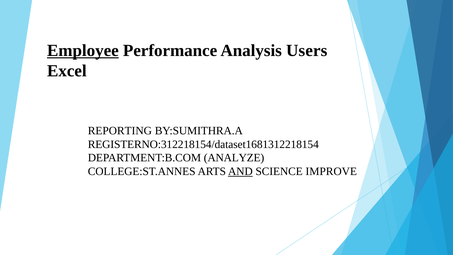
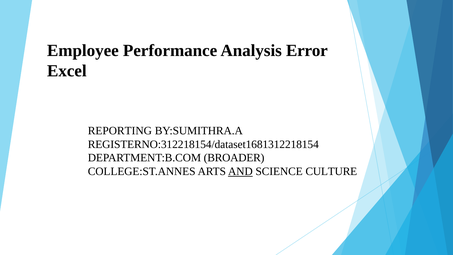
Employee underline: present -> none (83, 50)
Users: Users -> Error (307, 50)
ANALYZE: ANALYZE -> BROADER (234, 158)
IMPROVE: IMPROVE -> CULTURE (331, 171)
